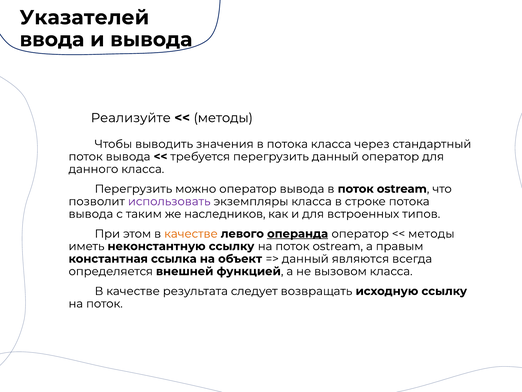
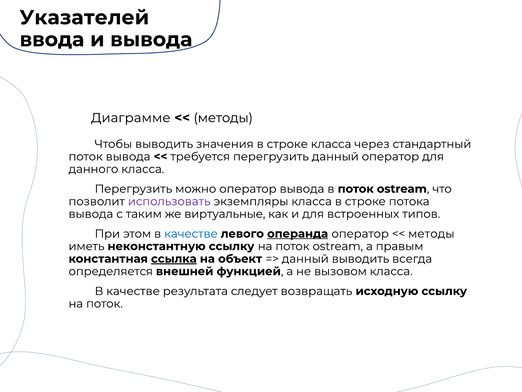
Реализуйте: Реализуйте -> Диаграмме (131, 118)
значения в потока: потока -> строке (287, 144)
наследников: наследников -> виртуальные (225, 214)
качестве colour: orange -> blue (191, 233)
ссылка underline: none -> present (174, 259)
данный являются: являются -> выводить (361, 259)
